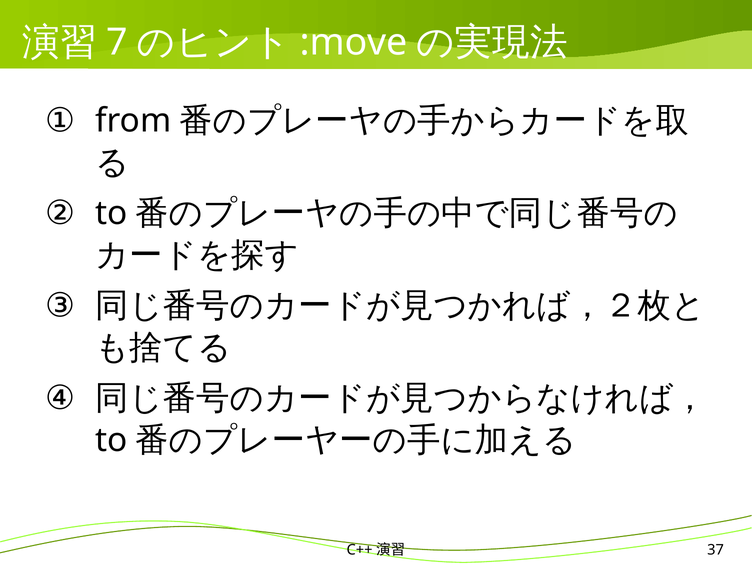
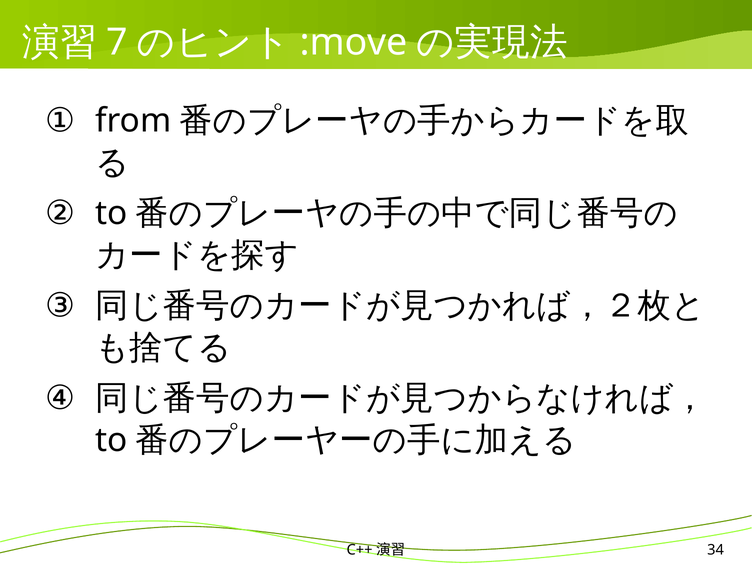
37: 37 -> 34 (716, 550)
